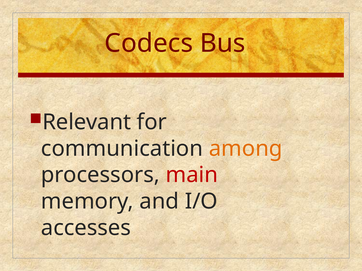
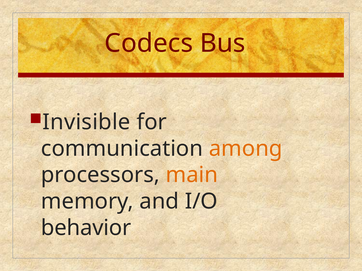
Relevant: Relevant -> Invisible (86, 122)
main colour: red -> orange (192, 175)
accesses: accesses -> behavior (86, 228)
